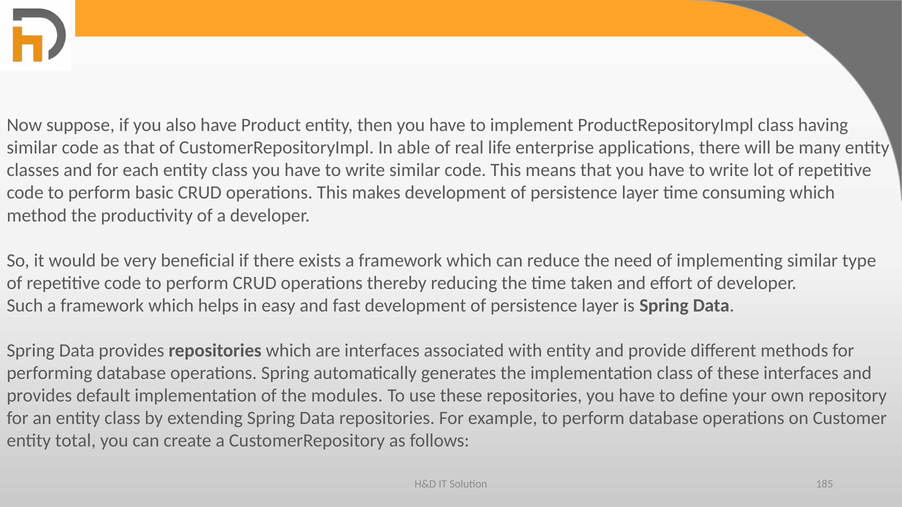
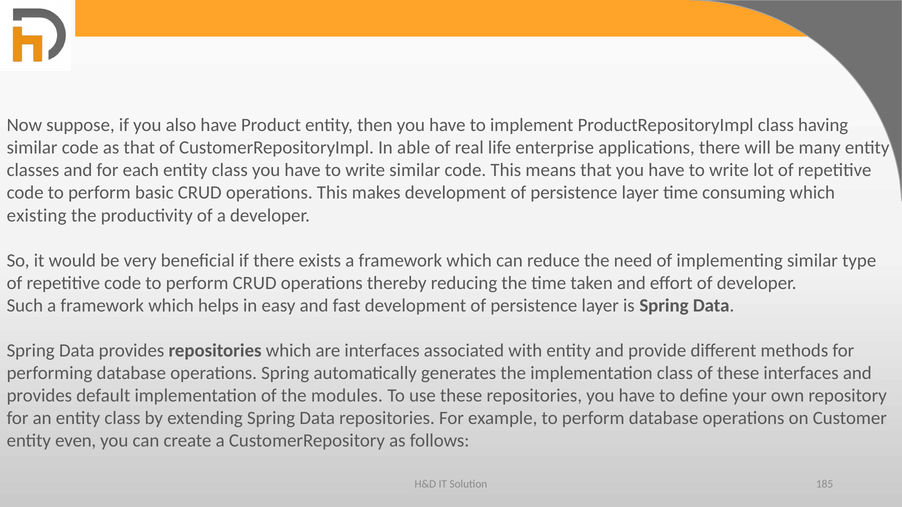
method: method -> existing (37, 215)
total: total -> even (76, 441)
